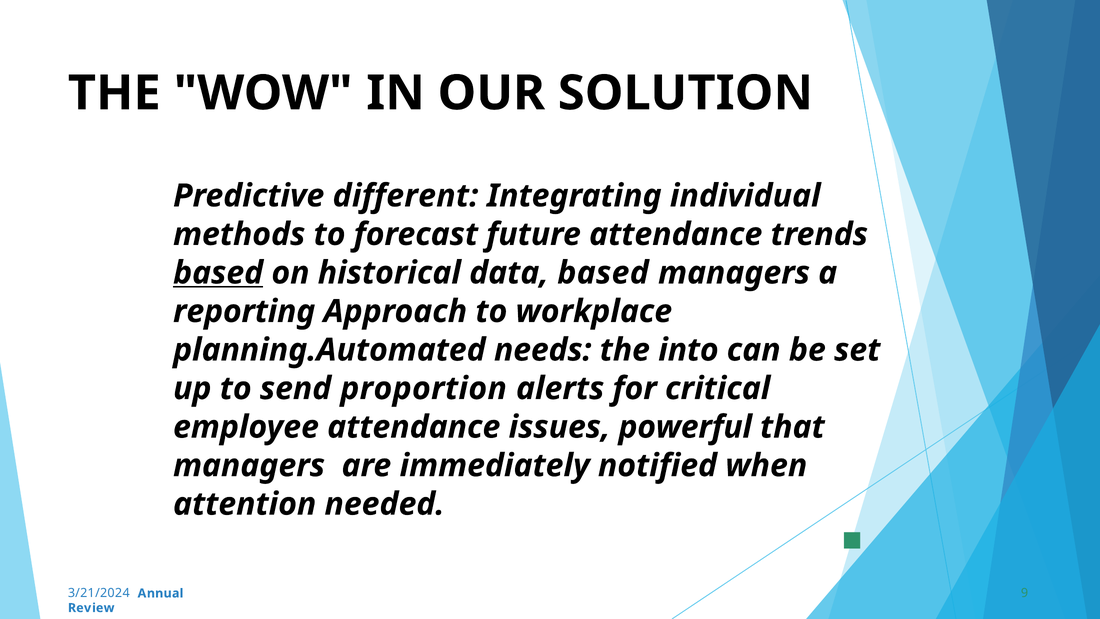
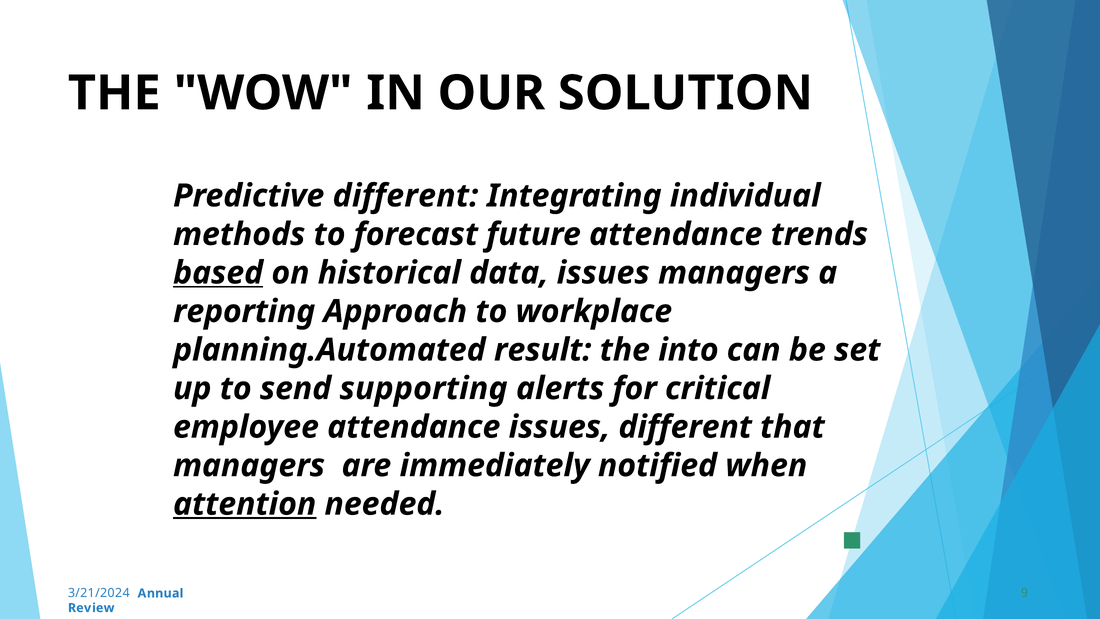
data based: based -> issues (603, 273)
needs: needs -> result (543, 350)
proportion: proportion -> supporting (424, 388)
issues powerful: powerful -> different (685, 427)
attention underline: none -> present (245, 504)
